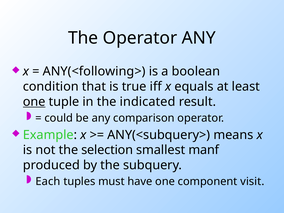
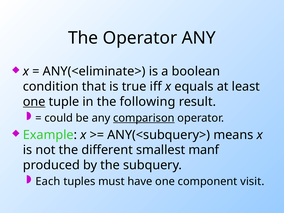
ANY(<following>: ANY(<following> -> ANY(<eliminate> (94, 71)
indicated: indicated -> following (148, 102)
comparison underline: none -> present (144, 118)
selection: selection -> different (107, 150)
